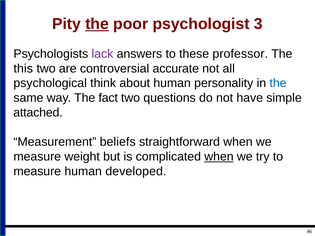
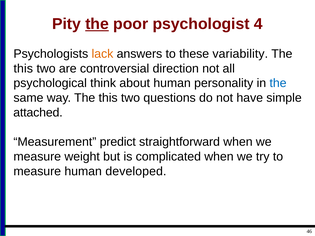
3: 3 -> 4 (258, 24)
lack colour: purple -> orange (102, 54)
professor: professor -> variability (240, 54)
accurate: accurate -> direction (176, 69)
way The fact: fact -> this (108, 98)
beliefs: beliefs -> predict (118, 142)
when underline: present -> none (219, 157)
